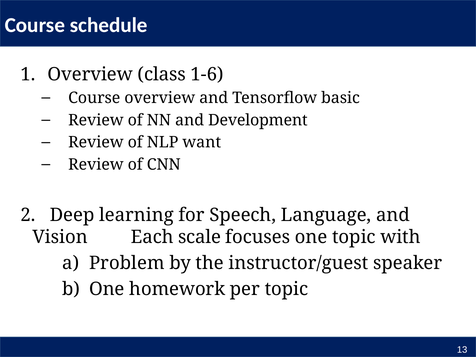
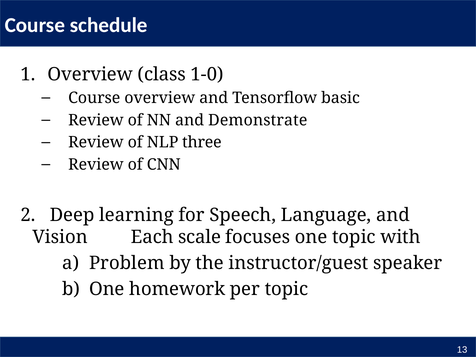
1-6: 1-6 -> 1-0 (207, 74)
Development: Development -> Demonstrate (258, 120)
want: want -> three (202, 142)
